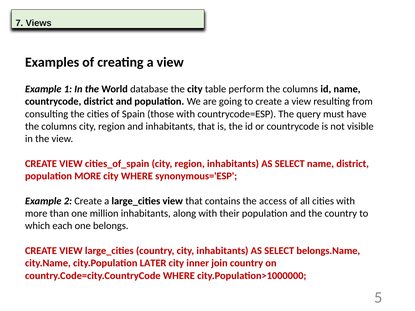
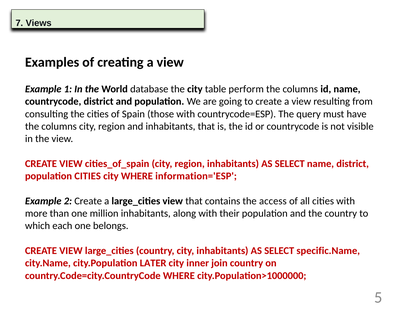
population MORE: MORE -> CITIES (88, 176)
synonymous='ESP: synonymous='ESP -> information='ESP (196, 176)
belongs.Name: belongs.Name -> specific.Name (328, 251)
